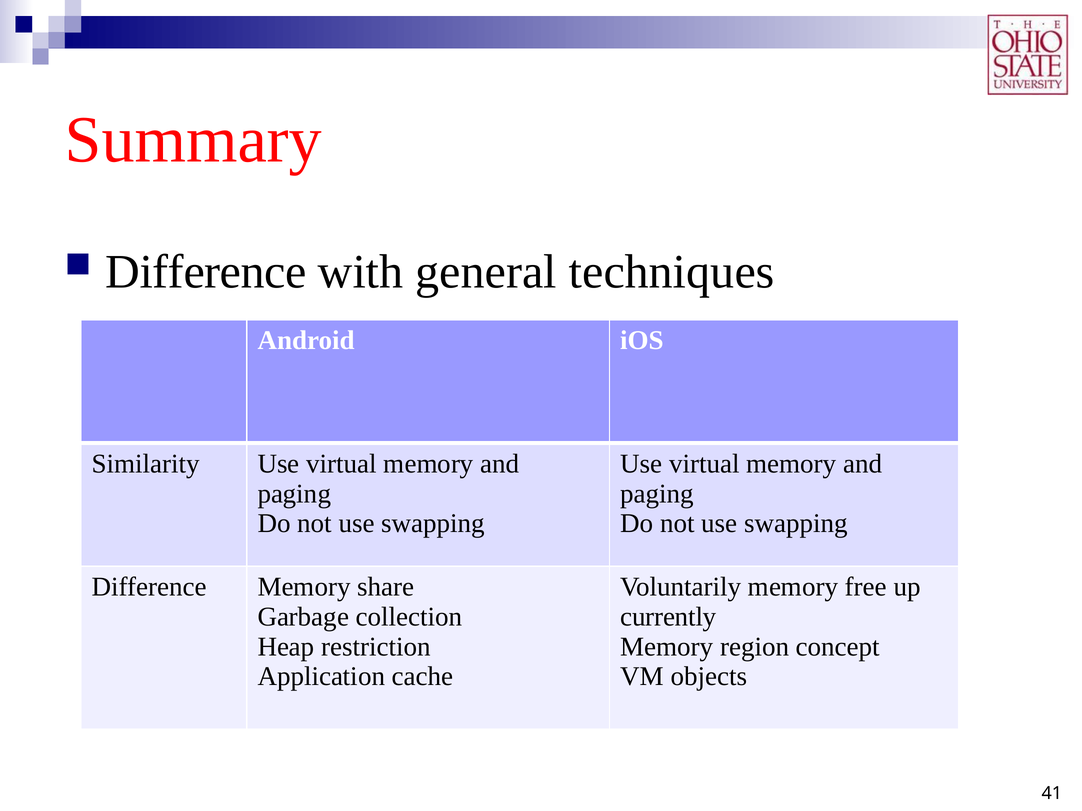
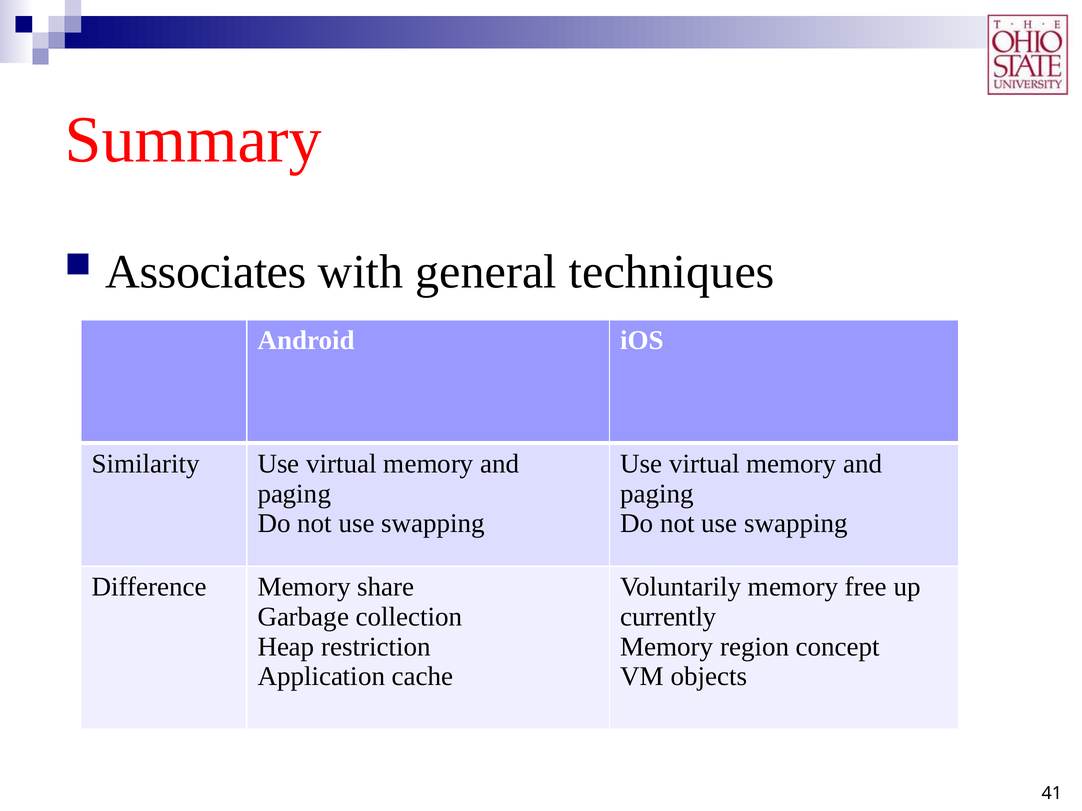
Difference: Difference -> Associates (206, 272)
